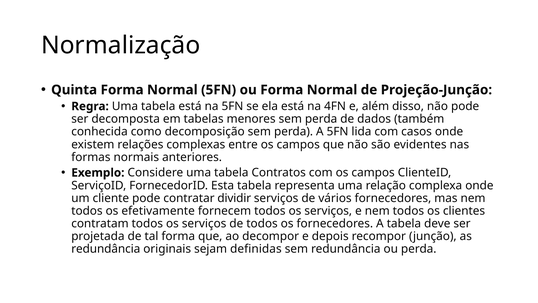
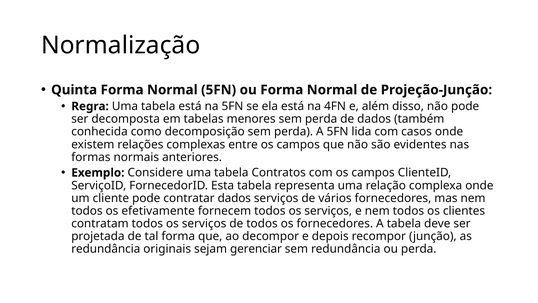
contratar dividir: dividir -> dados (234, 198)
definidas: definidas -> gerenciar (256, 249)
